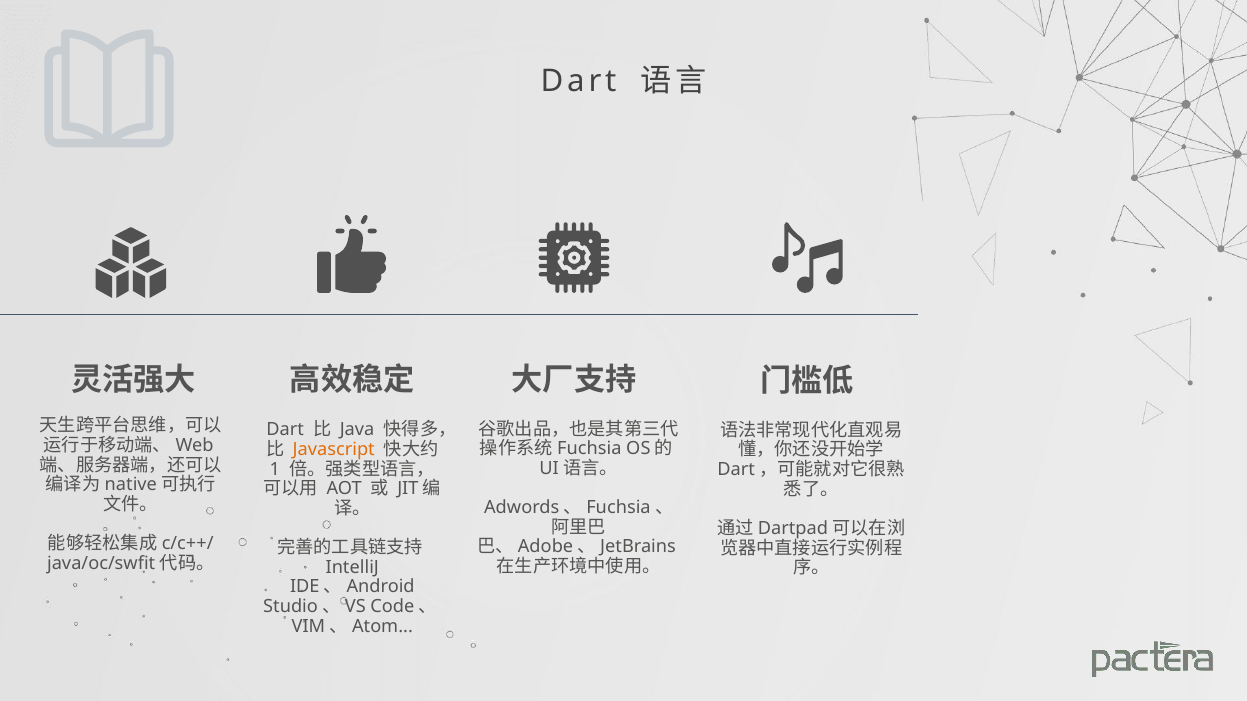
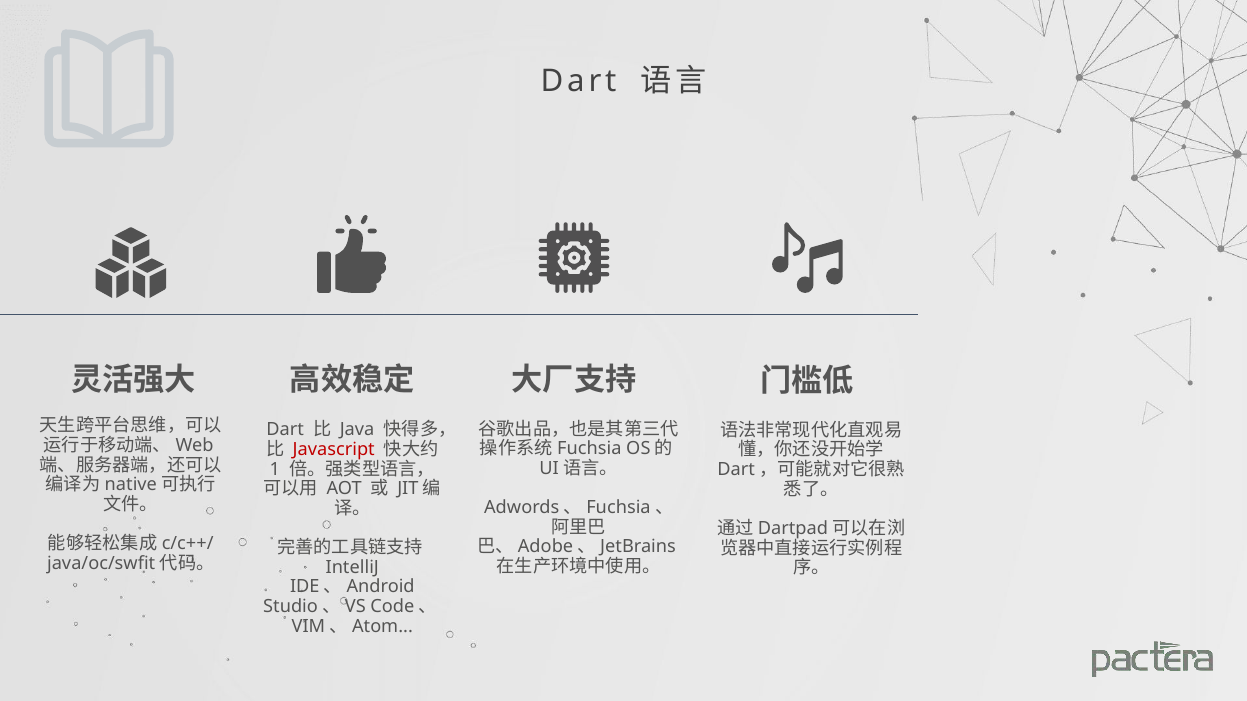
Javascript colour: orange -> red (334, 450)
